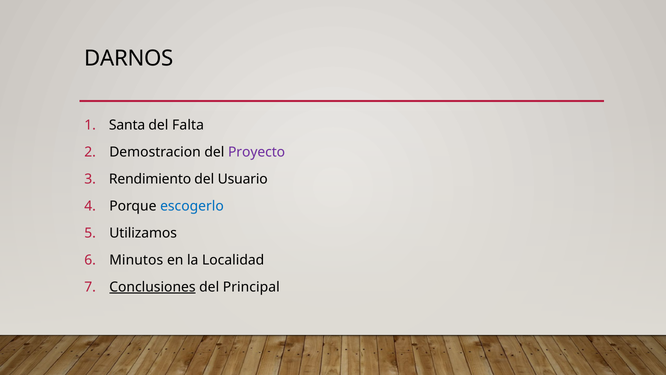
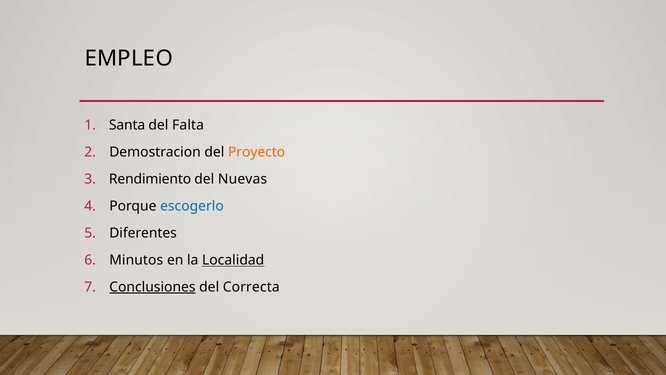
DARNOS: DARNOS -> EMPLEO (129, 58)
Proyecto colour: purple -> orange (257, 152)
Usuario: Usuario -> Nuevas (243, 179)
Utilizamos: Utilizamos -> Diferentes (143, 233)
Localidad underline: none -> present (233, 260)
Principal: Principal -> Correcta (251, 287)
